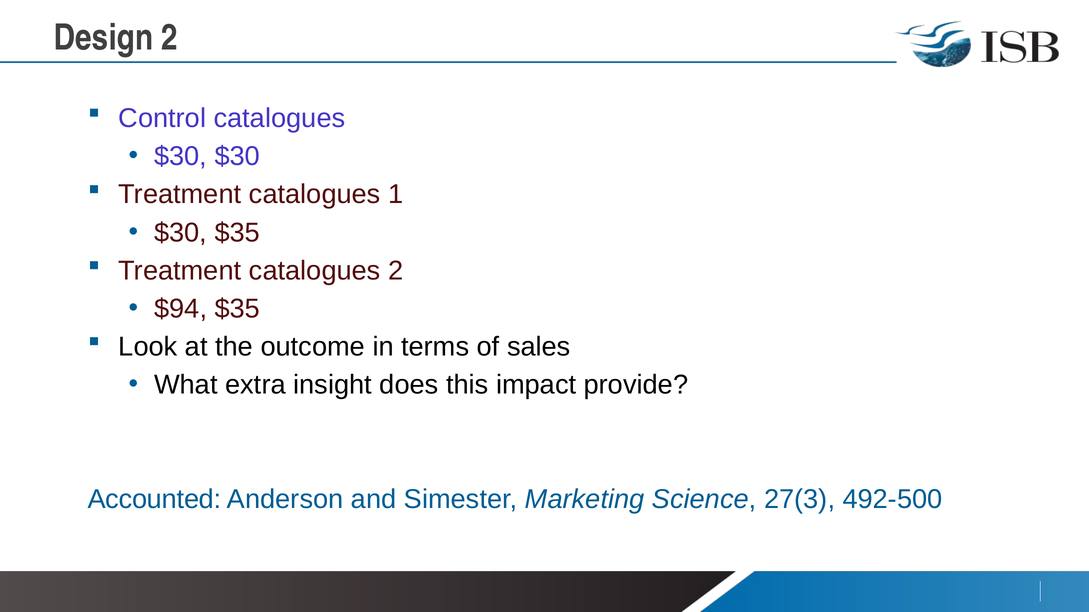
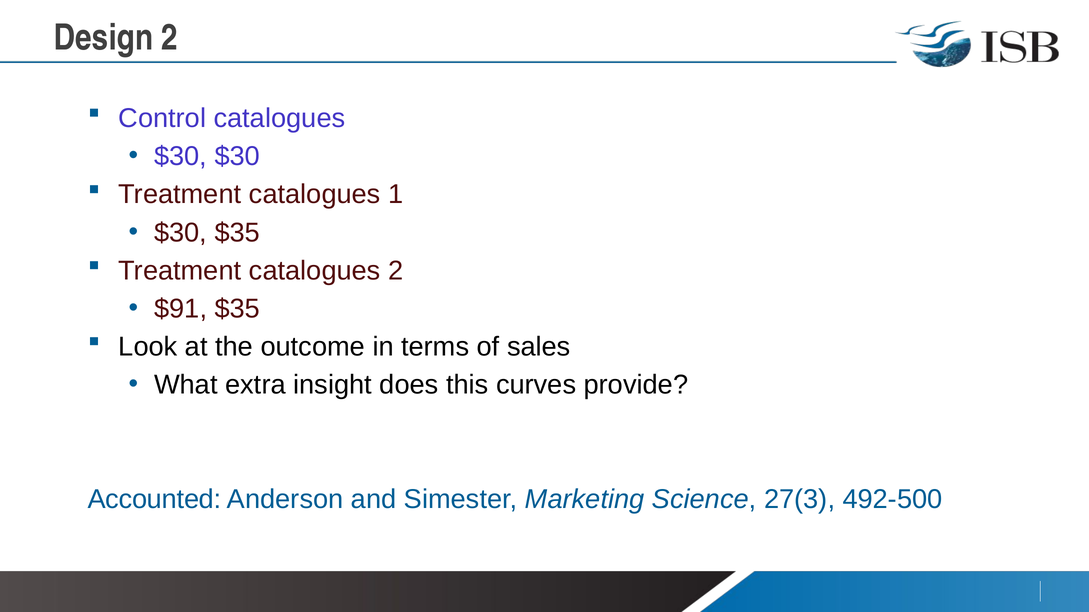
$94: $94 -> $91 (181, 309)
impact: impact -> curves (536, 385)
